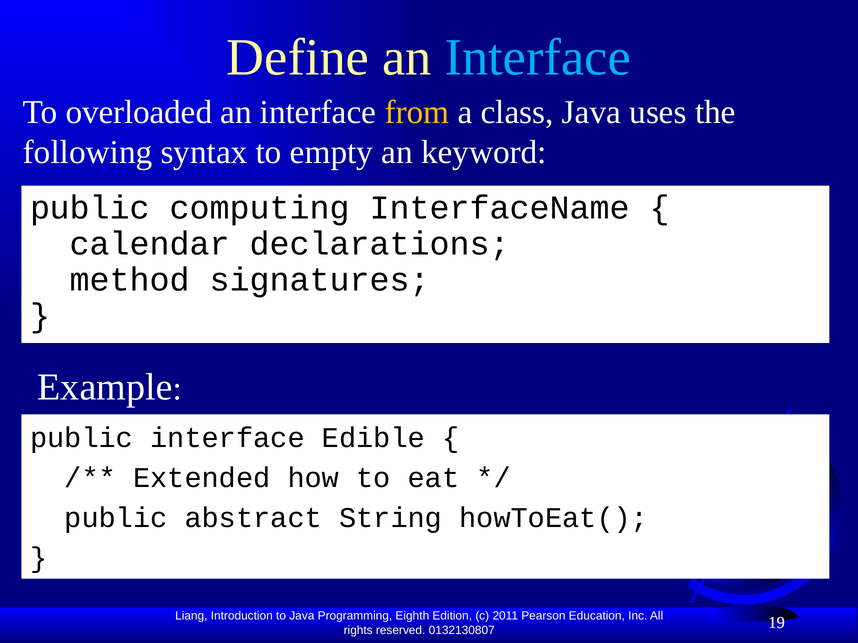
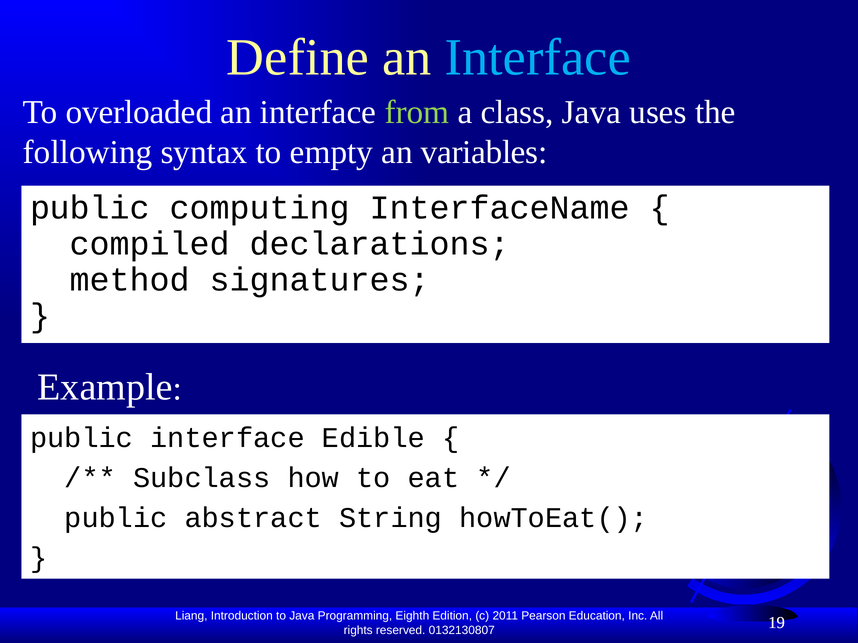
from colour: yellow -> light green (417, 112)
keyword: keyword -> variables (484, 153)
calendar: calendar -> compiled (150, 244)
Extended: Extended -> Subclass (202, 478)
